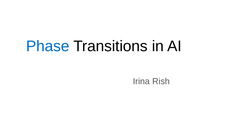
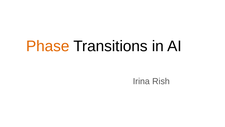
Phase colour: blue -> orange (48, 46)
